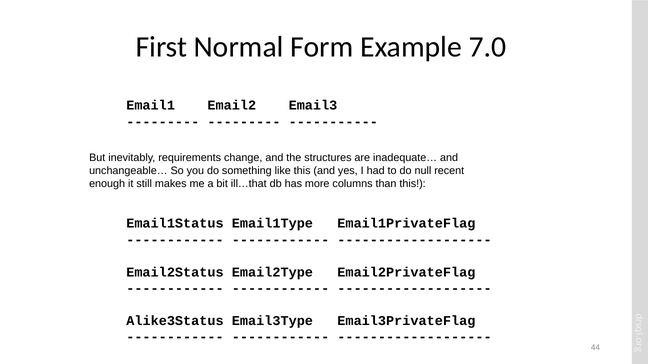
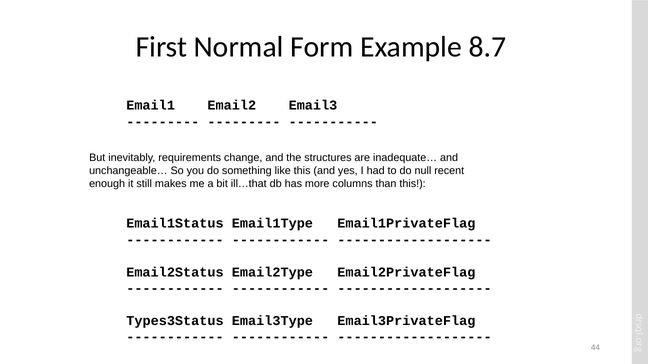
7.0: 7.0 -> 8.7 (488, 47)
Alike3Status: Alike3Status -> Types3Status (175, 321)
